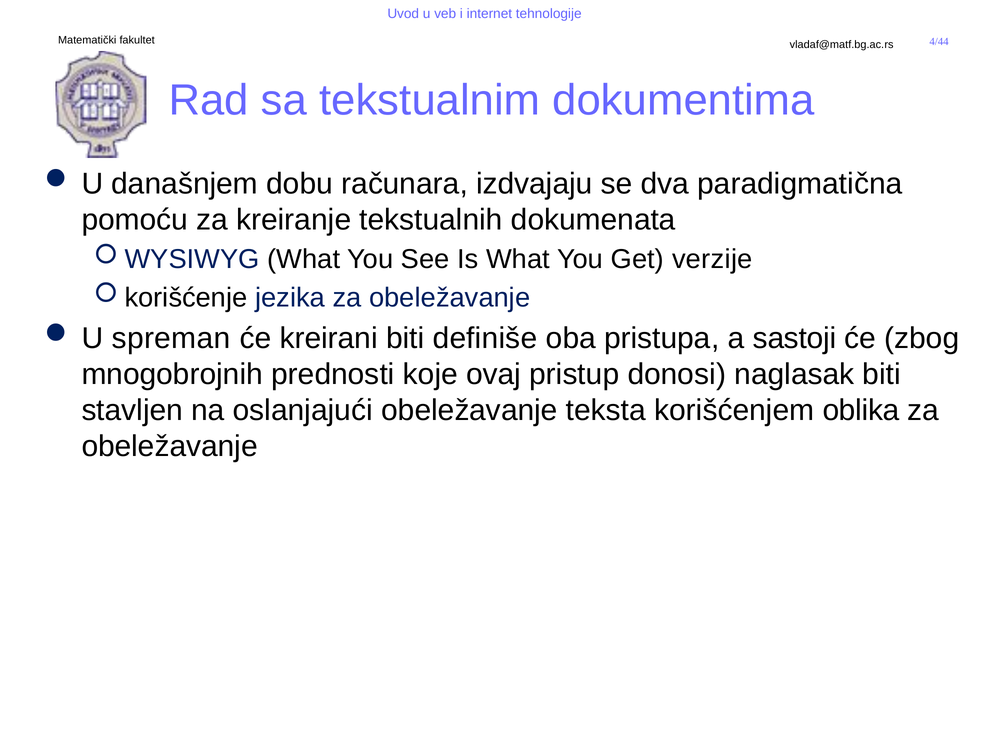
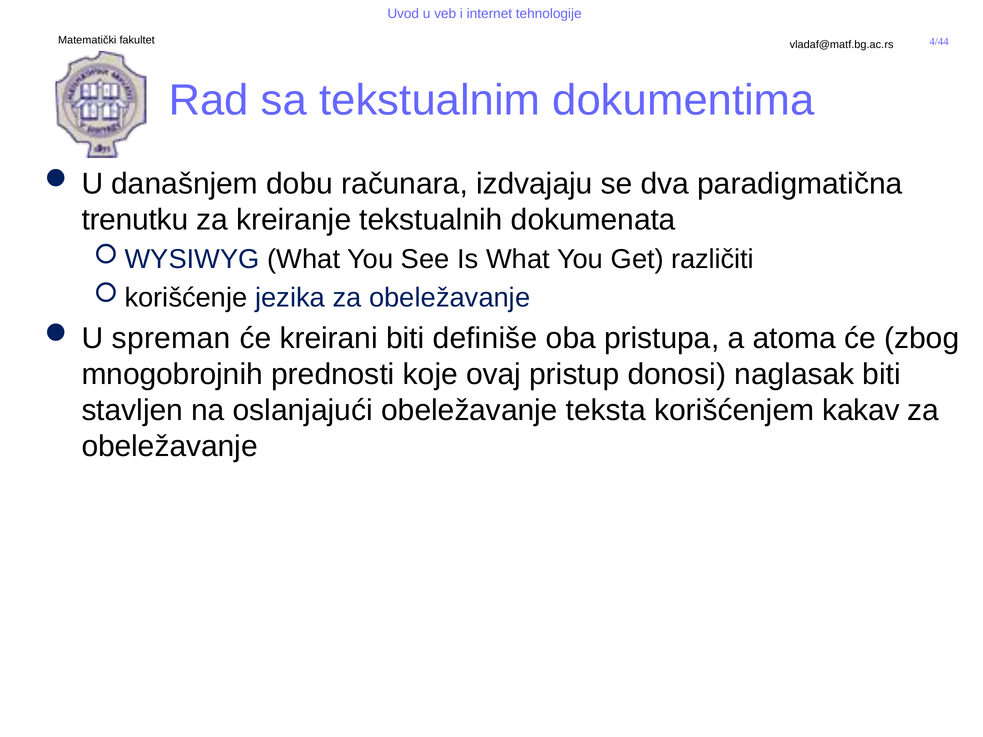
pomoću: pomoću -> trenutku (135, 220)
verzije: verzije -> različiti (713, 259)
sastoji: sastoji -> atoma (794, 338)
oblika: oblika -> kakav (861, 410)
